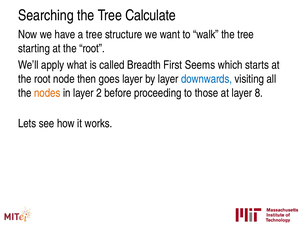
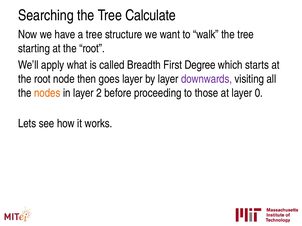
Seems: Seems -> Degree (200, 65)
downwards colour: blue -> purple (207, 79)
8: 8 -> 0 (259, 93)
